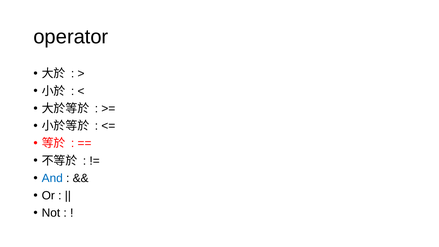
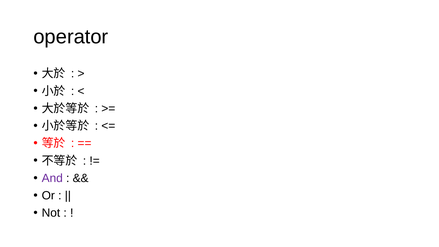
And colour: blue -> purple (52, 178)
